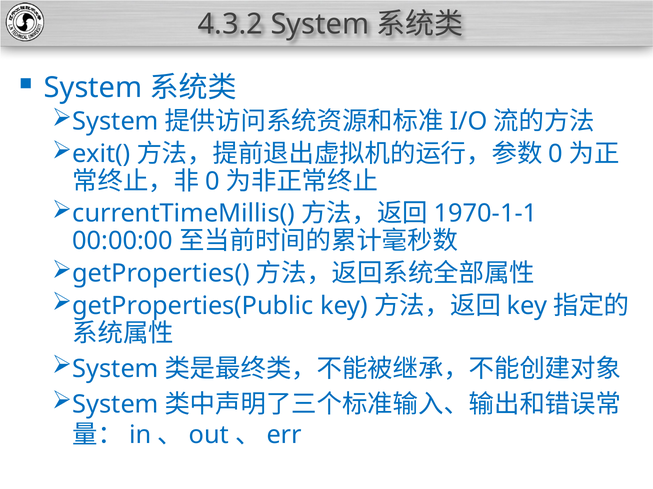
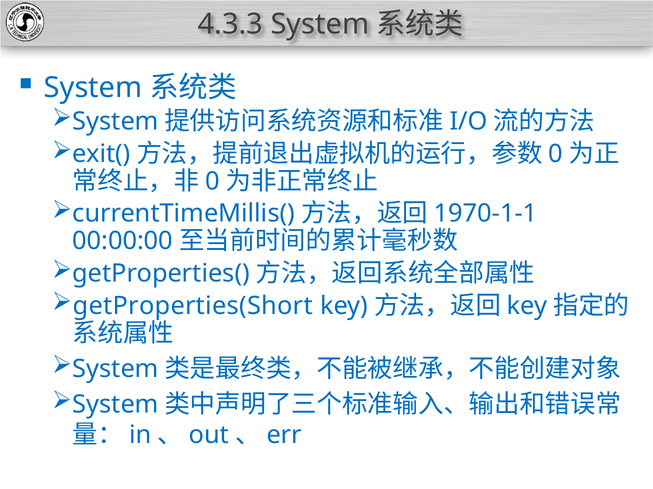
4.3.2: 4.3.2 -> 4.3.3 (230, 24)
getProperties(Public: getProperties(Public -> getProperties(Short (193, 306)
